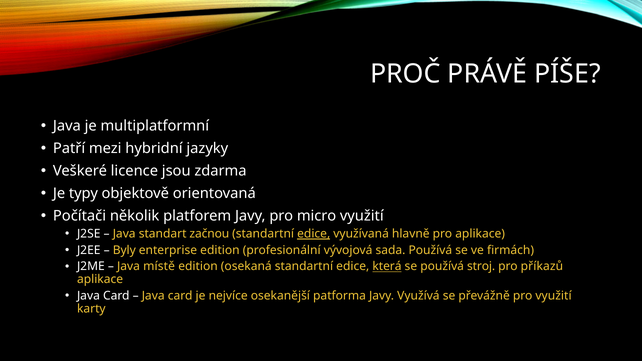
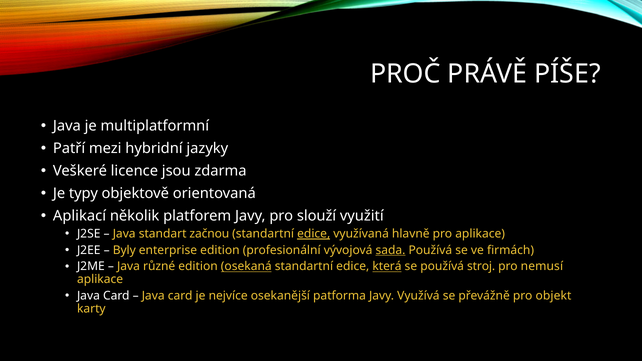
Počítači: Počítači -> Aplikací (80, 216)
micro: micro -> slouží (317, 216)
sada underline: none -> present (390, 250)
místě: místě -> různé (159, 267)
osekaná underline: none -> present (246, 267)
příkazů: příkazů -> nemusí (542, 267)
pro využití: využití -> objekt (553, 296)
